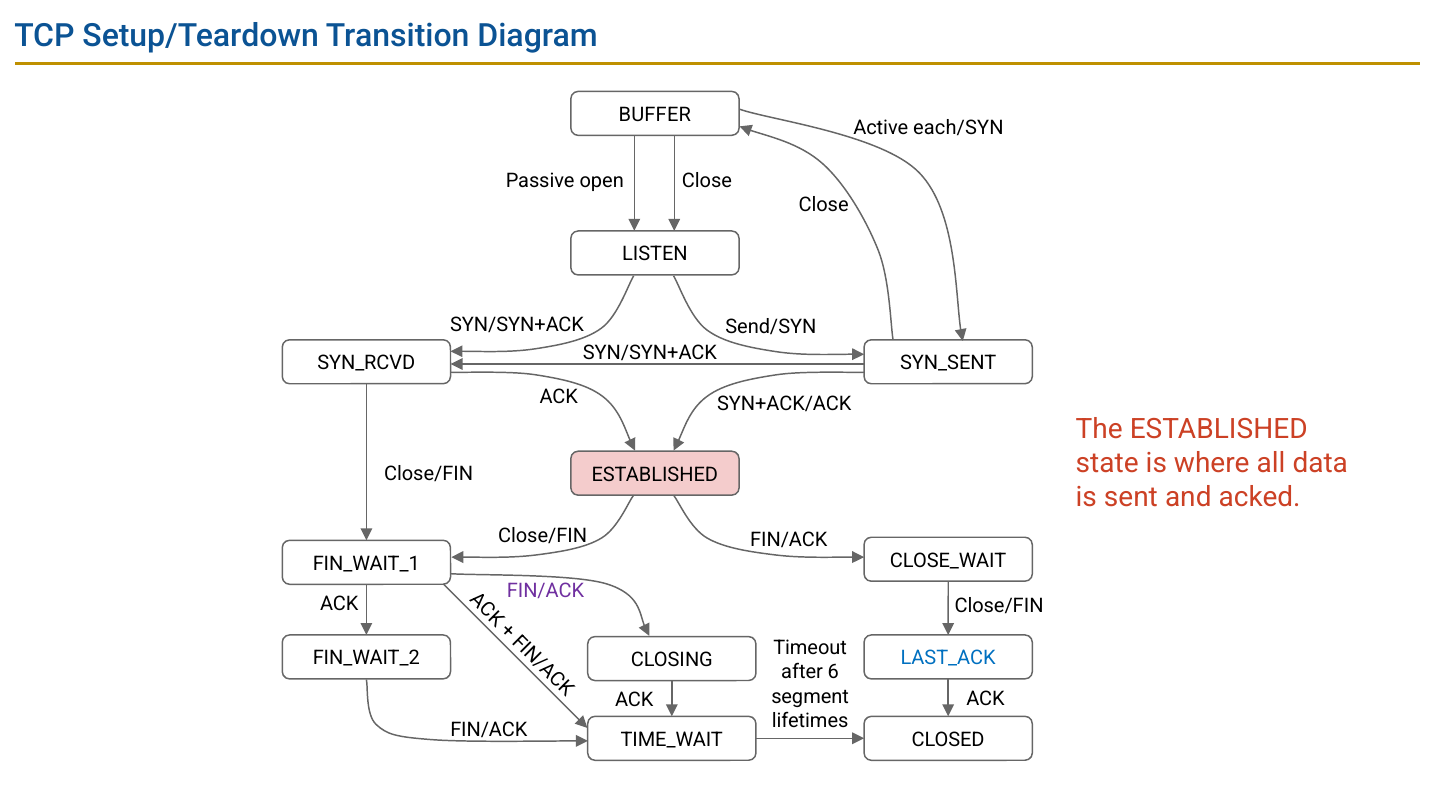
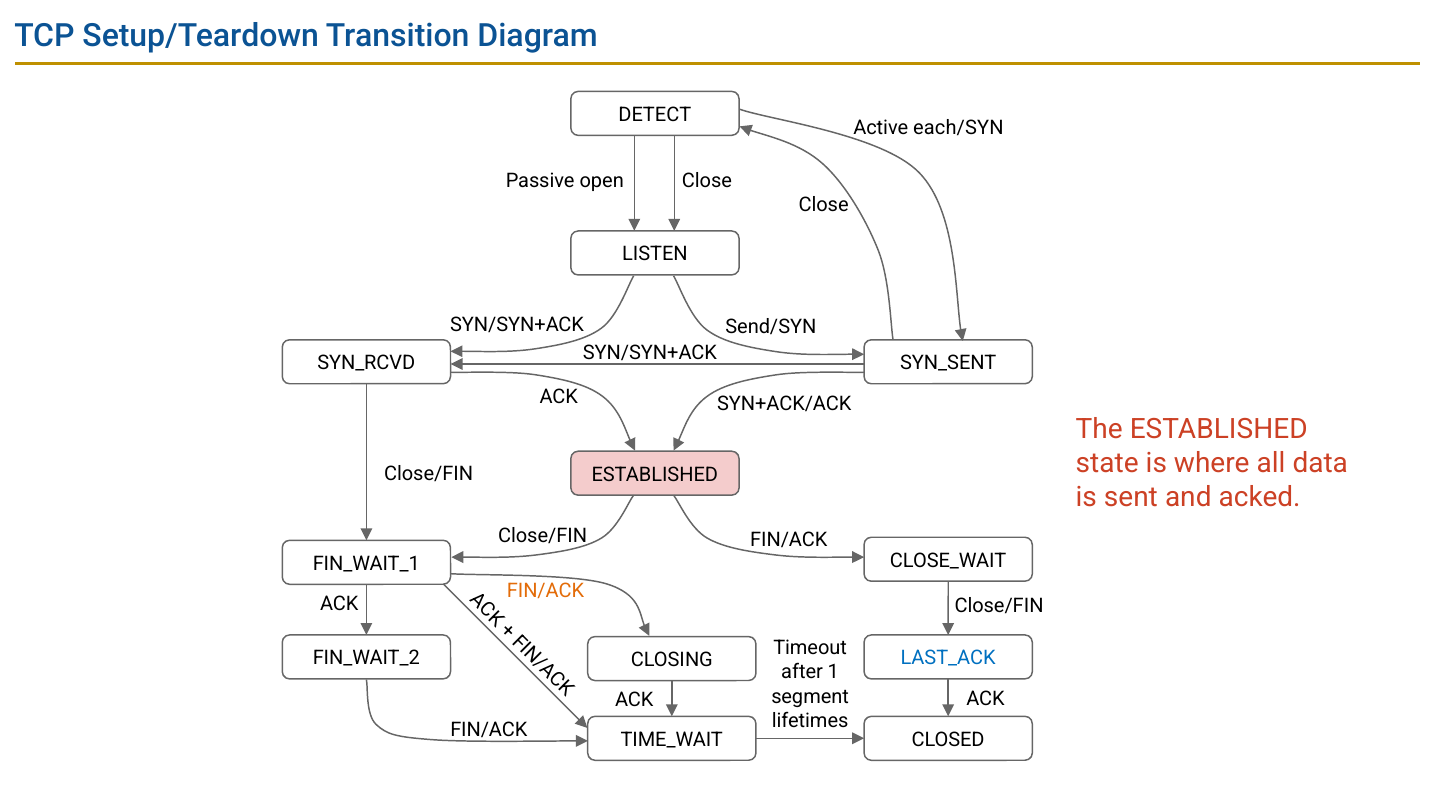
BUFFER: BUFFER -> DETECT (655, 115)
FIN/ACK colour: purple -> orange (546, 591)
6: 6 -> 1 (833, 672)
